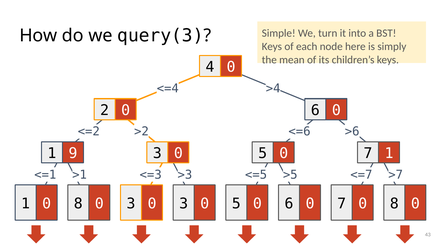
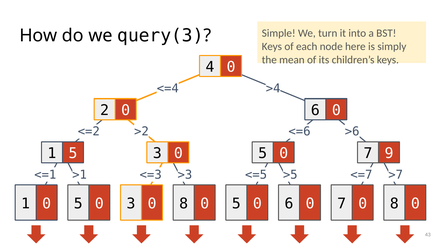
1 9: 9 -> 5 (73, 153)
7 1: 1 -> 9 (389, 153)
1 0 8: 8 -> 5 (78, 204)
3 0 3: 3 -> 8 (184, 204)
